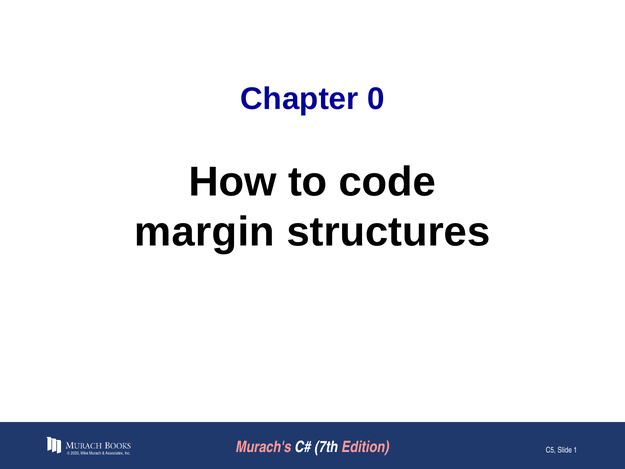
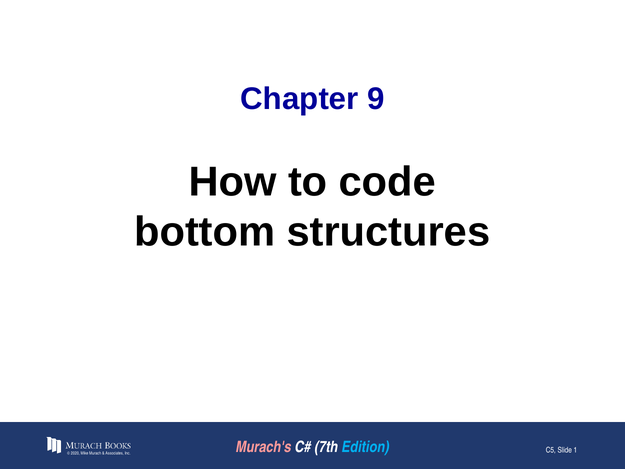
0: 0 -> 9 (376, 99)
margin: margin -> bottom (205, 232)
Edition colour: pink -> light blue (365, 447)
